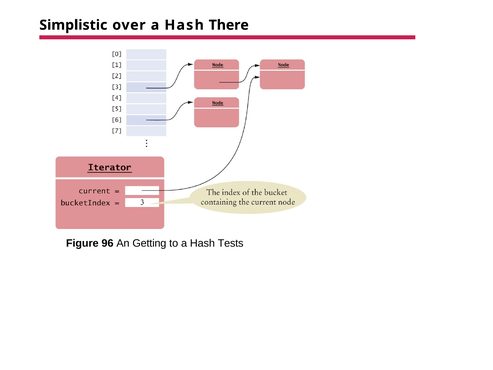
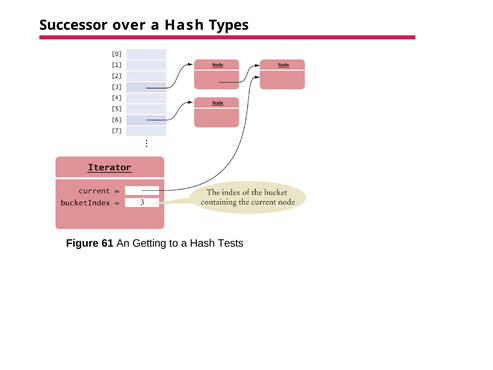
Simplistic: Simplistic -> Successor (73, 25)
There: There -> Types (229, 25)
96: 96 -> 61 (108, 243)
